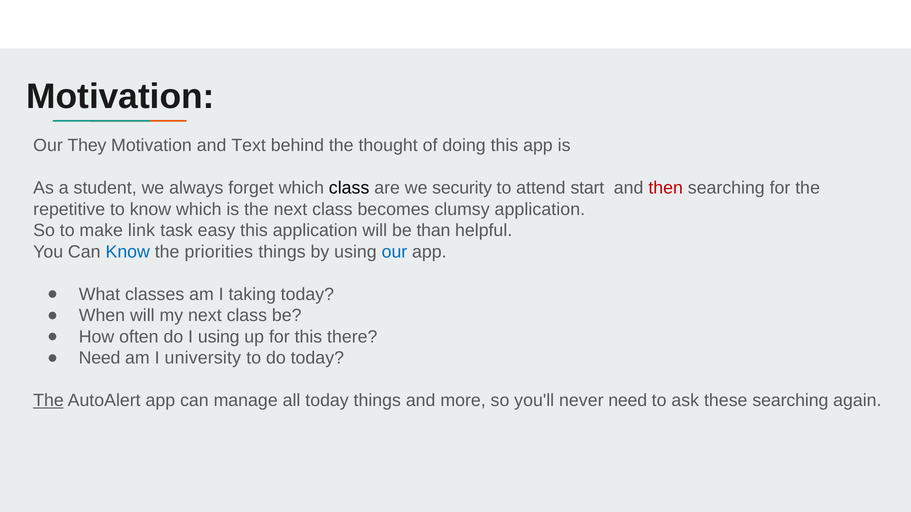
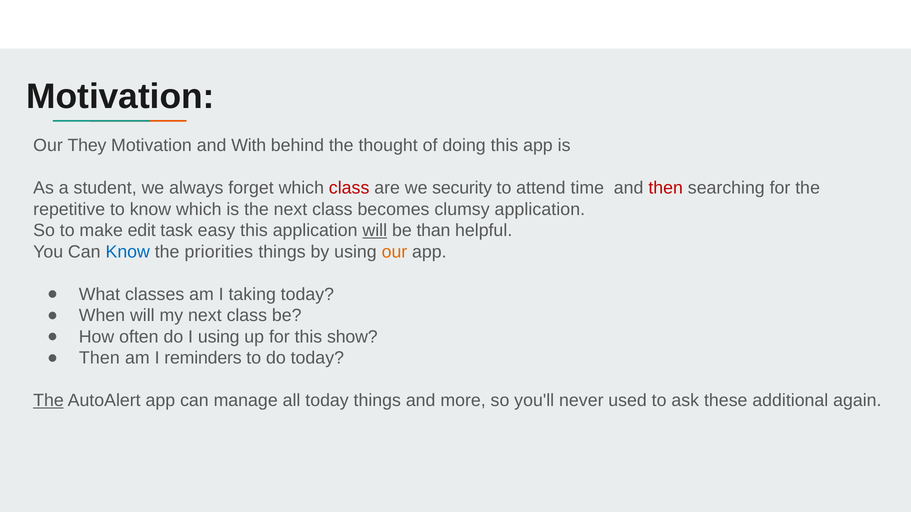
Text: Text -> With (249, 146)
class colour: black -> red (349, 188)
start: start -> time (587, 188)
link: link -> edit (142, 231)
will underline: none -> present (375, 231)
our colour: blue -> orange (394, 252)
there: there -> show (352, 337)
Need: Need -> Then (99, 358)
university: university -> reminders (203, 358)
never need: need -> used (628, 401)
these searching: searching -> additional (790, 401)
